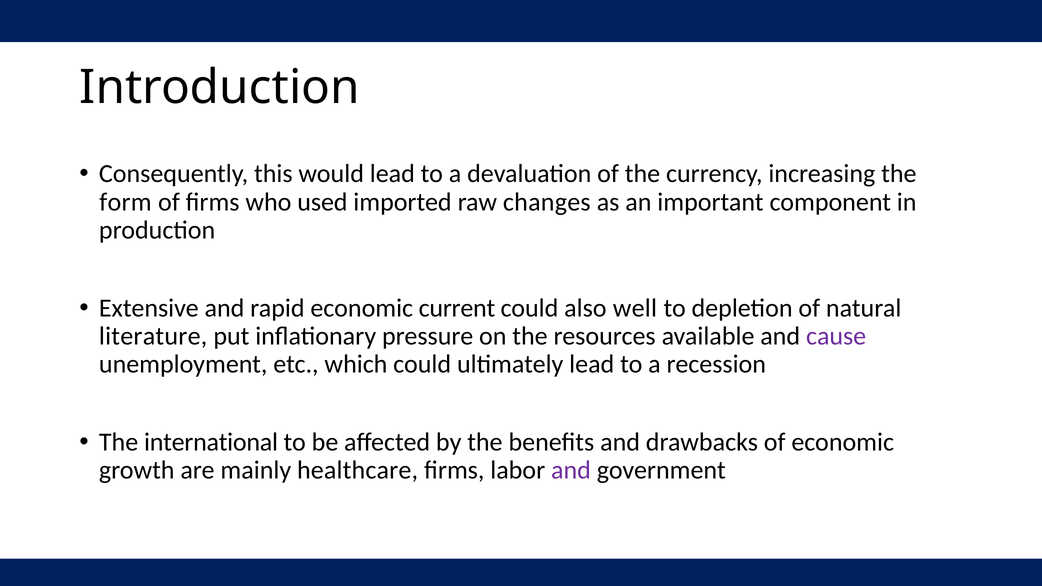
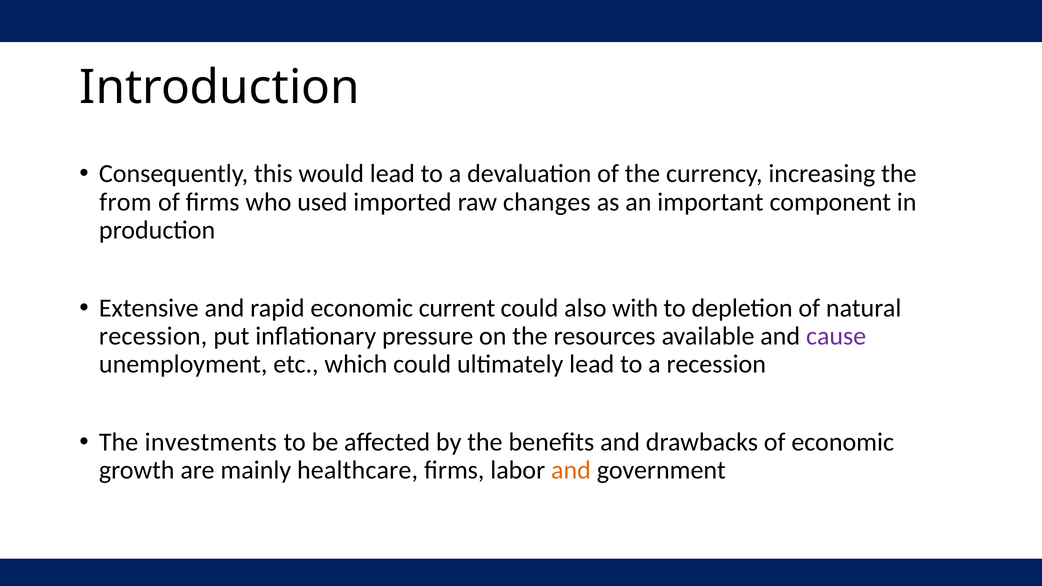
form: form -> from (125, 202)
well: well -> with (635, 308)
literature: literature -> recession (153, 336)
international: international -> investments (211, 442)
and colour: purple -> orange (571, 470)
